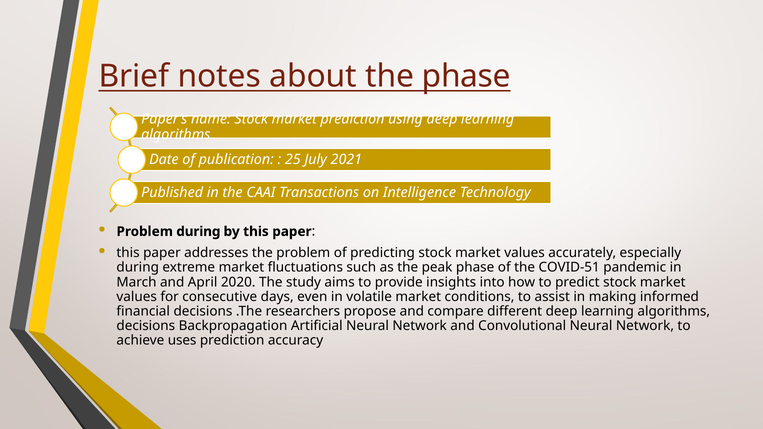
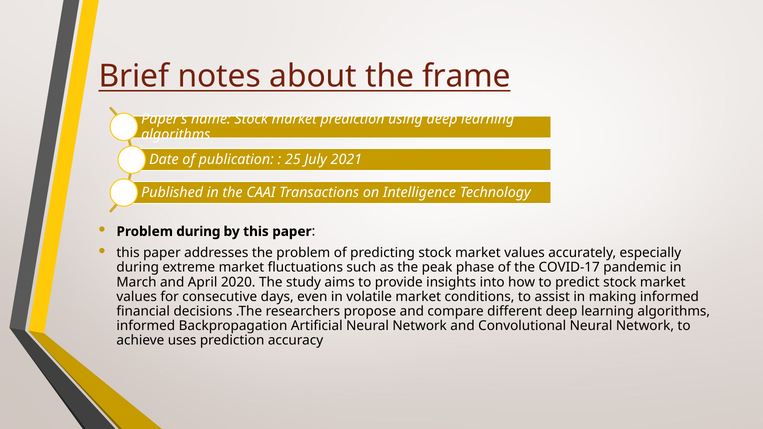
the phase: phase -> frame (466, 76)
COVID-51: COVID-51 -> COVID-17 (569, 268)
decisions: decisions -> informed (146, 326)
